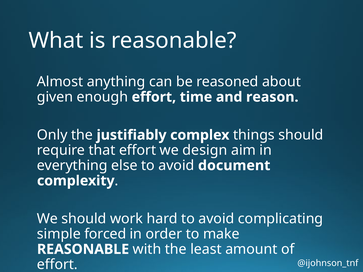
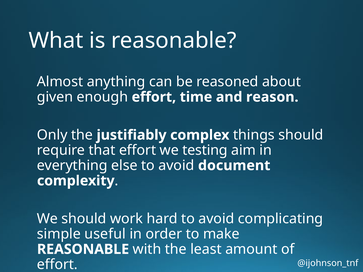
design: design -> testing (205, 150)
forced: forced -> useful (105, 234)
